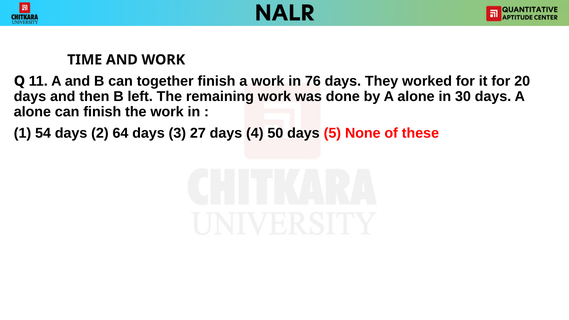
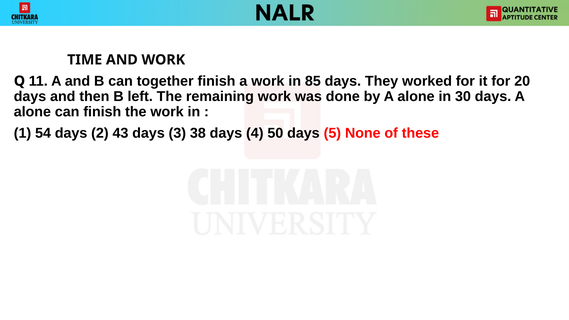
76: 76 -> 85 (313, 81)
64: 64 -> 43 (120, 133)
27: 27 -> 38 (198, 133)
